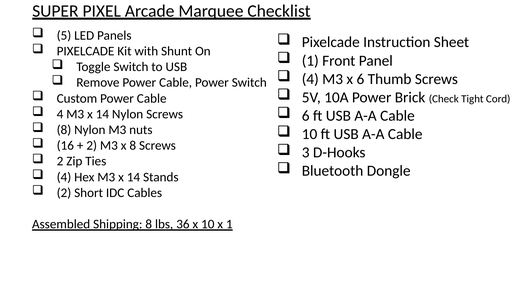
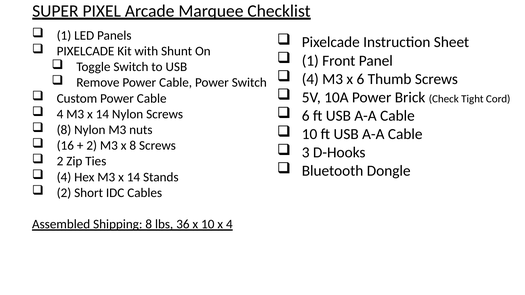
5: 5 -> 1 (64, 36)
x 1: 1 -> 4 (229, 225)
